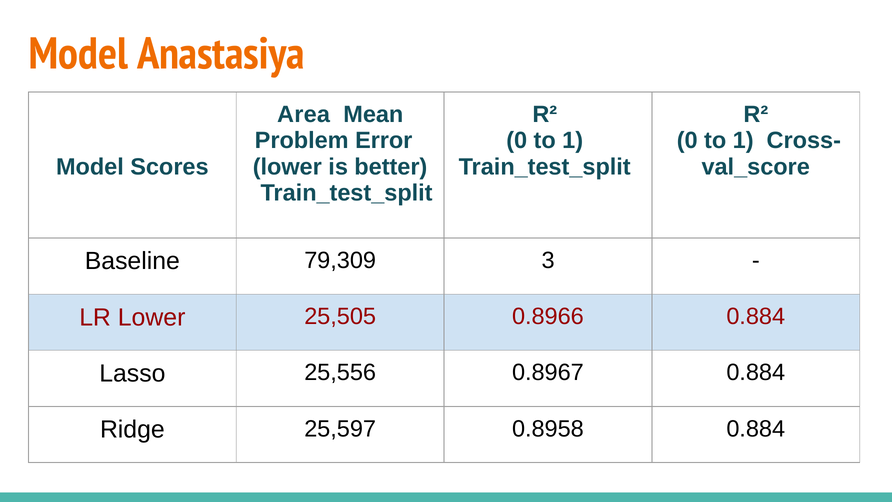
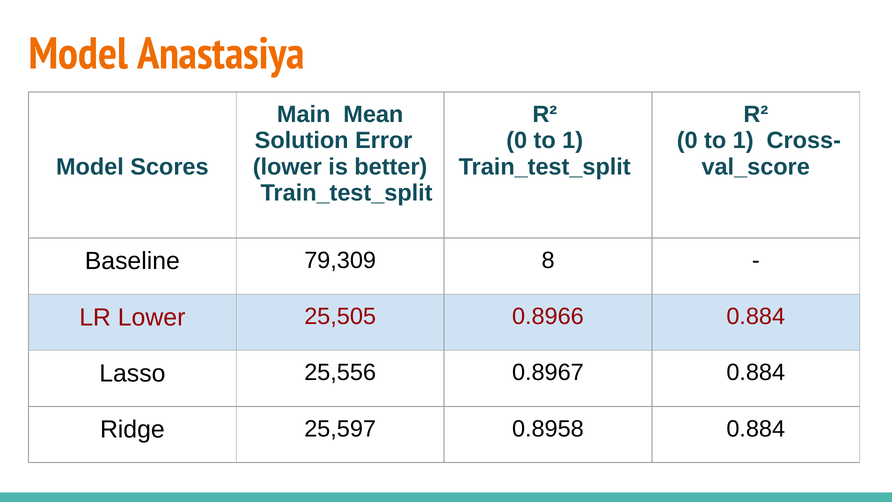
Area: Area -> Main (304, 114)
Problem: Problem -> Solution (302, 141)
3: 3 -> 8 (548, 260)
